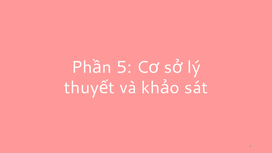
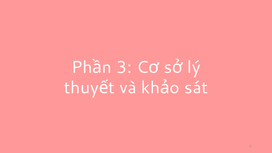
5: 5 -> 3 (124, 67)
